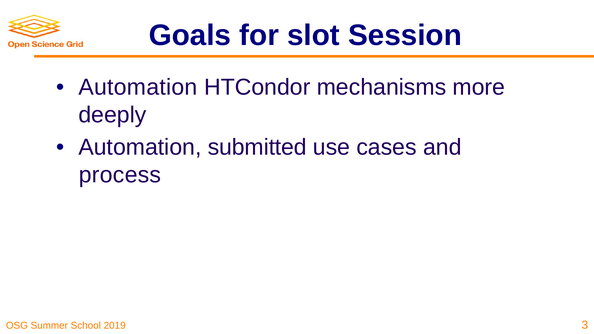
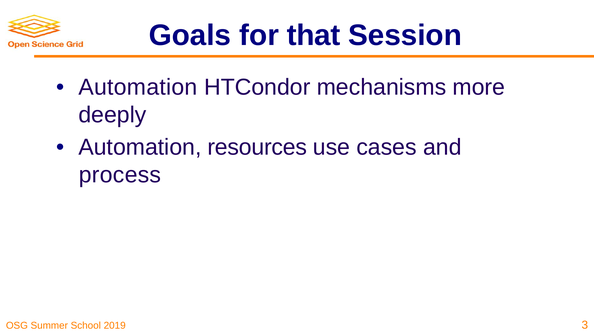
slot: slot -> that (314, 35)
submitted: submitted -> resources (257, 147)
